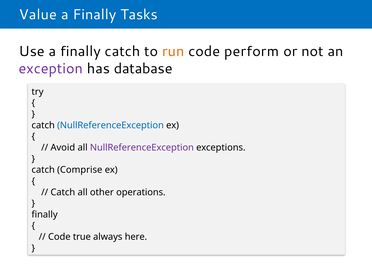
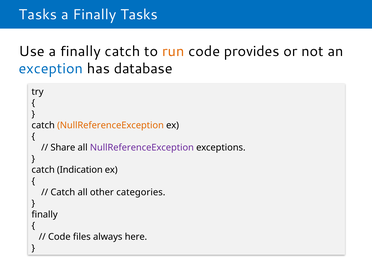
Value: Value -> Tasks (38, 15)
perform: perform -> provides (252, 51)
exception colour: purple -> blue (51, 69)
NullReferenceException colour: blue -> orange (110, 125)
Avoid: Avoid -> Share (63, 148)
Comprise: Comprise -> Indication (80, 170)
operations: operations -> categories (141, 192)
true: true -> files (82, 237)
